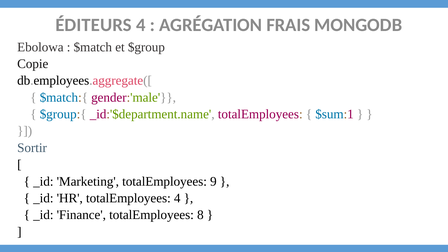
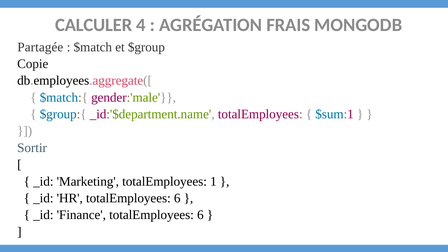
ÉDITEURS: ÉDITEURS -> CALCULER (94, 25)
Ebolowa: Ebolowa -> Partagée (40, 47)
9: 9 -> 1 (213, 181)
HR totalEmployees 4: 4 -> 6 (177, 198)
Finance totalEmployees 8: 8 -> 6 (200, 215)
